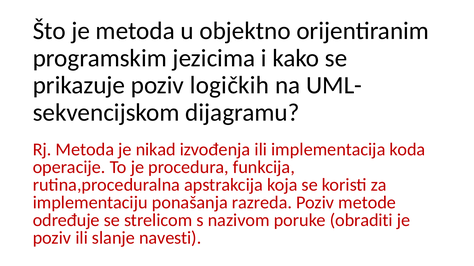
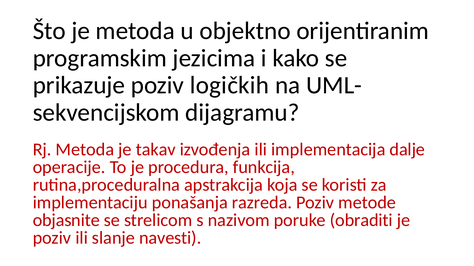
nikad: nikad -> takav (156, 150)
koda: koda -> dalje (407, 150)
određuje: određuje -> objasnite (66, 221)
